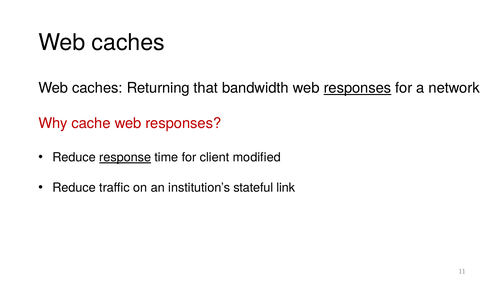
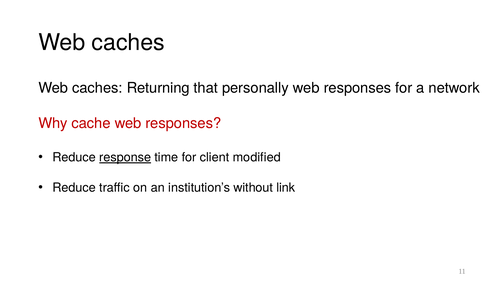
bandwidth: bandwidth -> personally (255, 88)
responses underline: present -> none (357, 88)
stateful: stateful -> without (253, 187)
